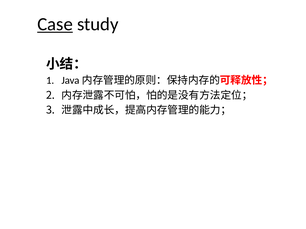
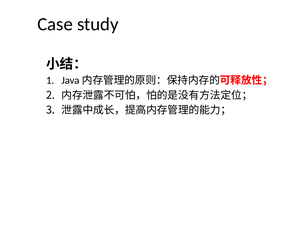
Case underline: present -> none (55, 24)
